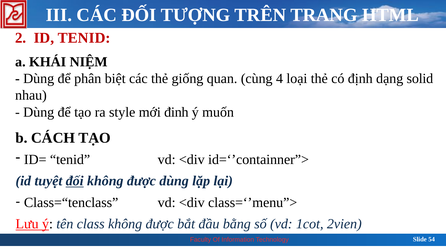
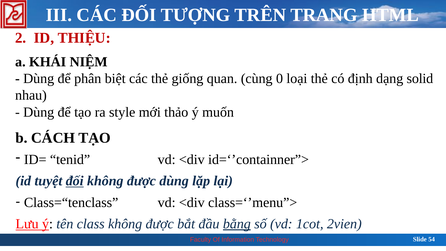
ID TENID: TENID -> THIỆU (84, 38)
4: 4 -> 0 (280, 79)
đinh: đinh -> thảo (176, 112)
bằng underline: none -> present (237, 224)
